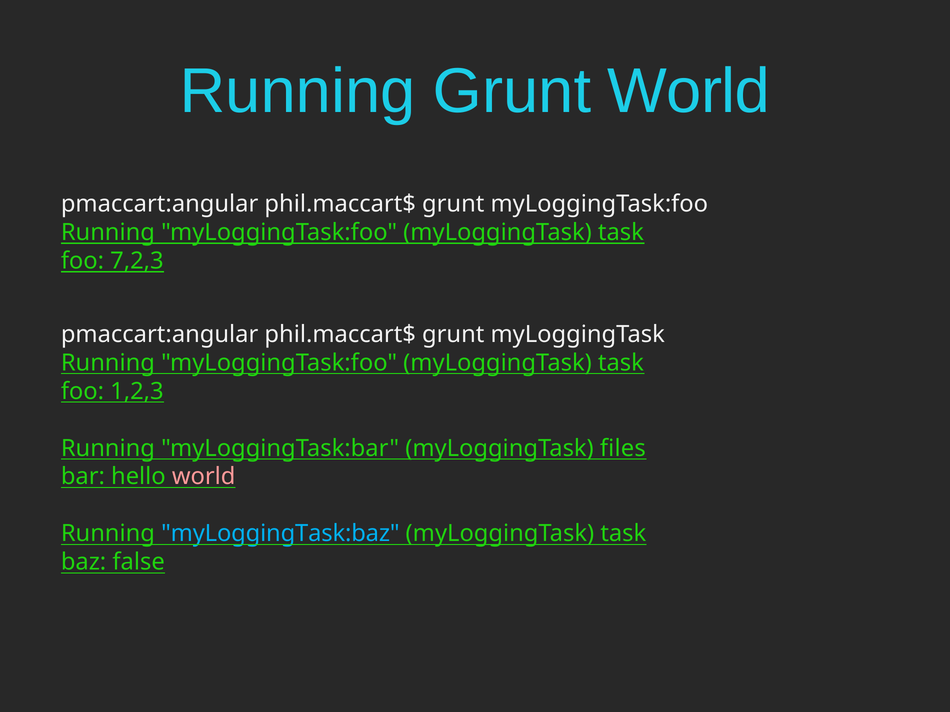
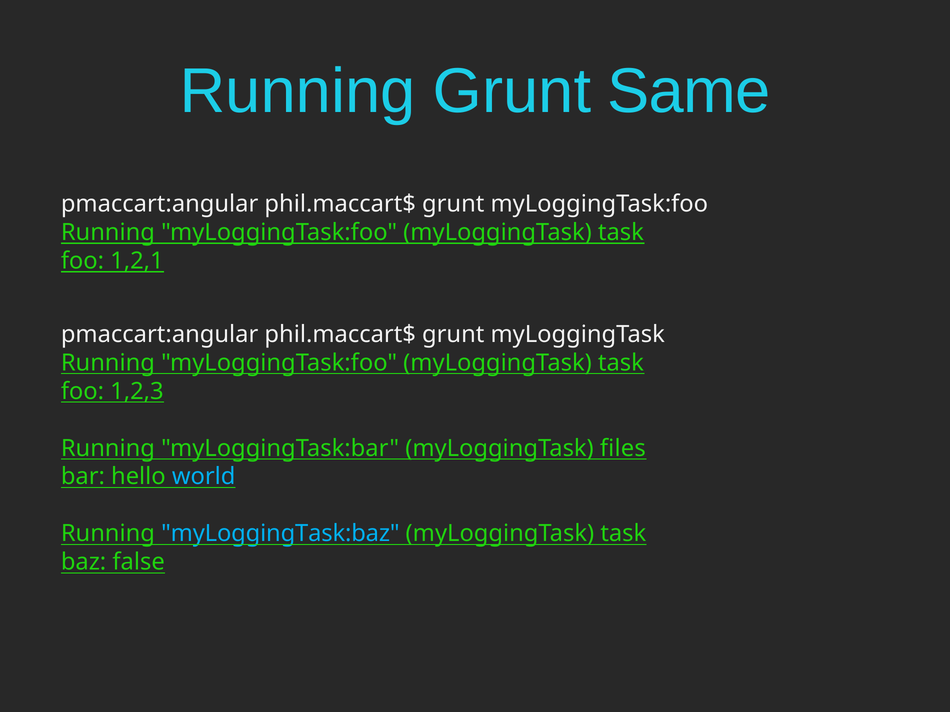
Grunt World: World -> Same (689, 91)
7,2,3: 7,2,3 -> 1,2,1 (137, 261)
world colour: pink -> light blue (204, 477)
